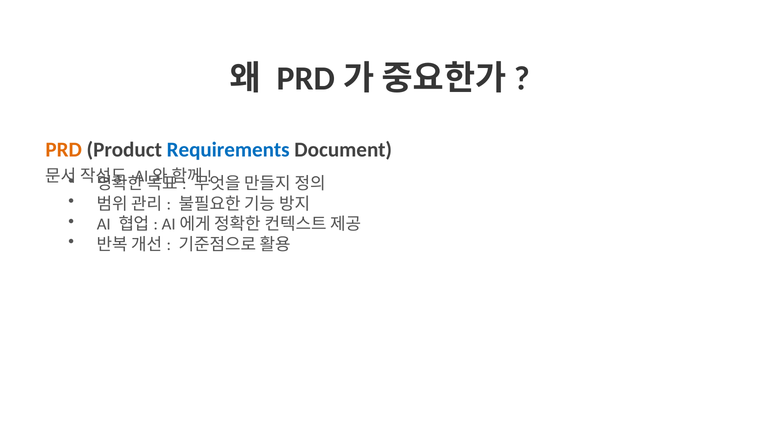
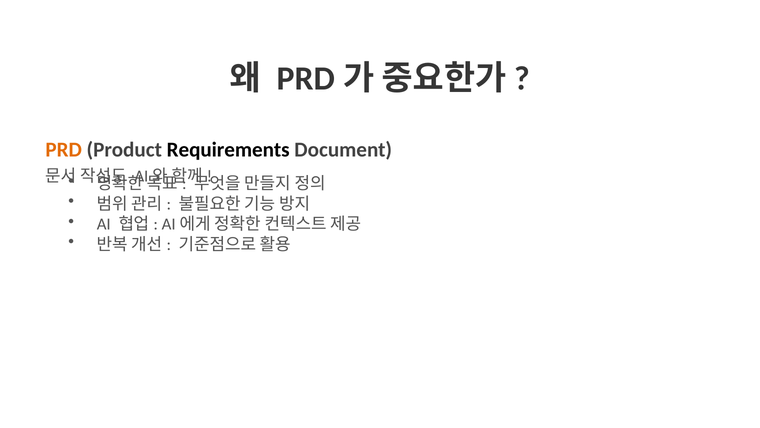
Requirements colour: blue -> black (228, 150)
